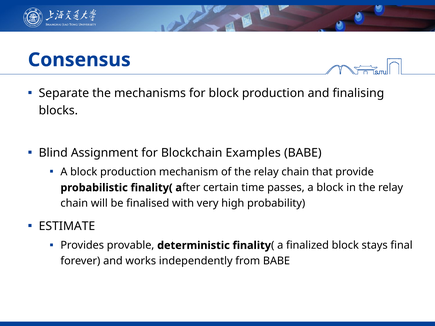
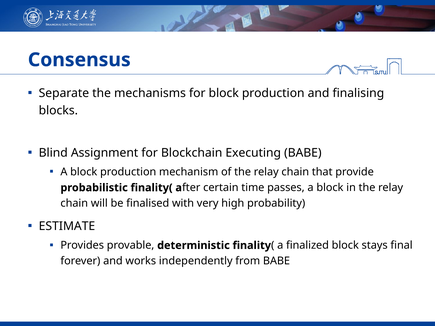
Examples: Examples -> Executing (253, 153)
